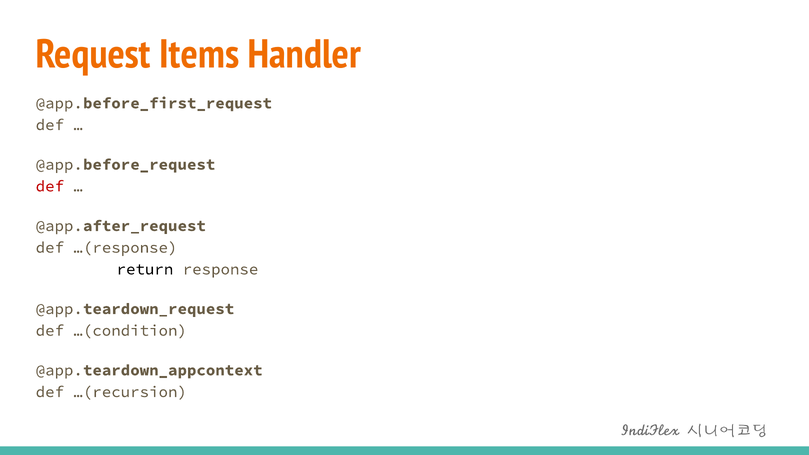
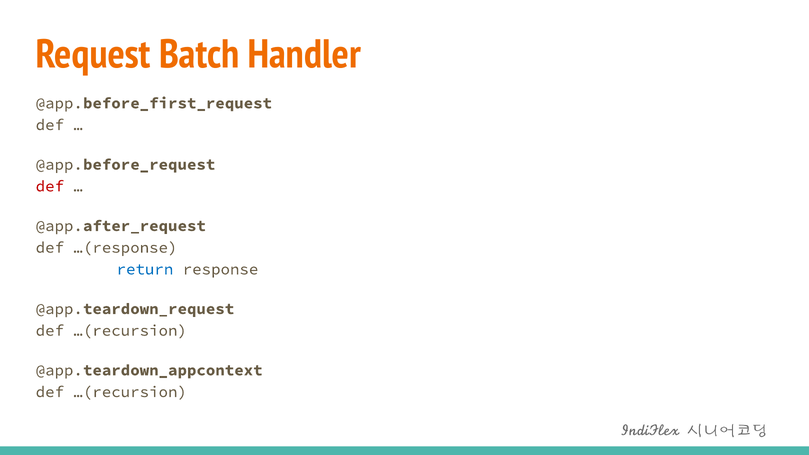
Items: Items -> Batch (199, 54)
return colour: black -> blue (145, 269)
…(condition: …(condition -> …(recursion (130, 331)
